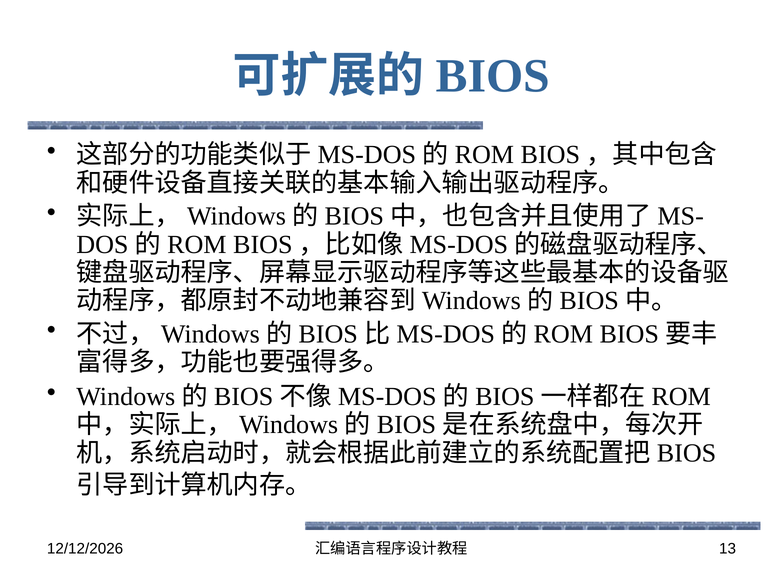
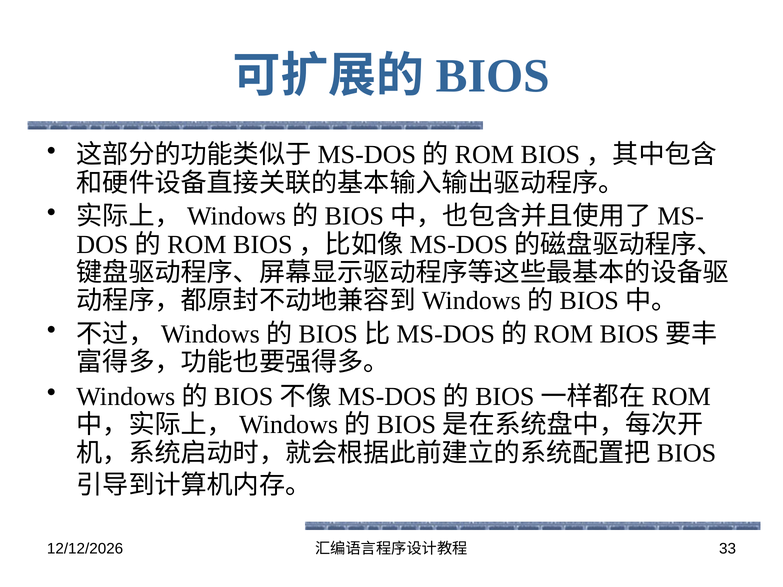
13: 13 -> 33 (728, 549)
